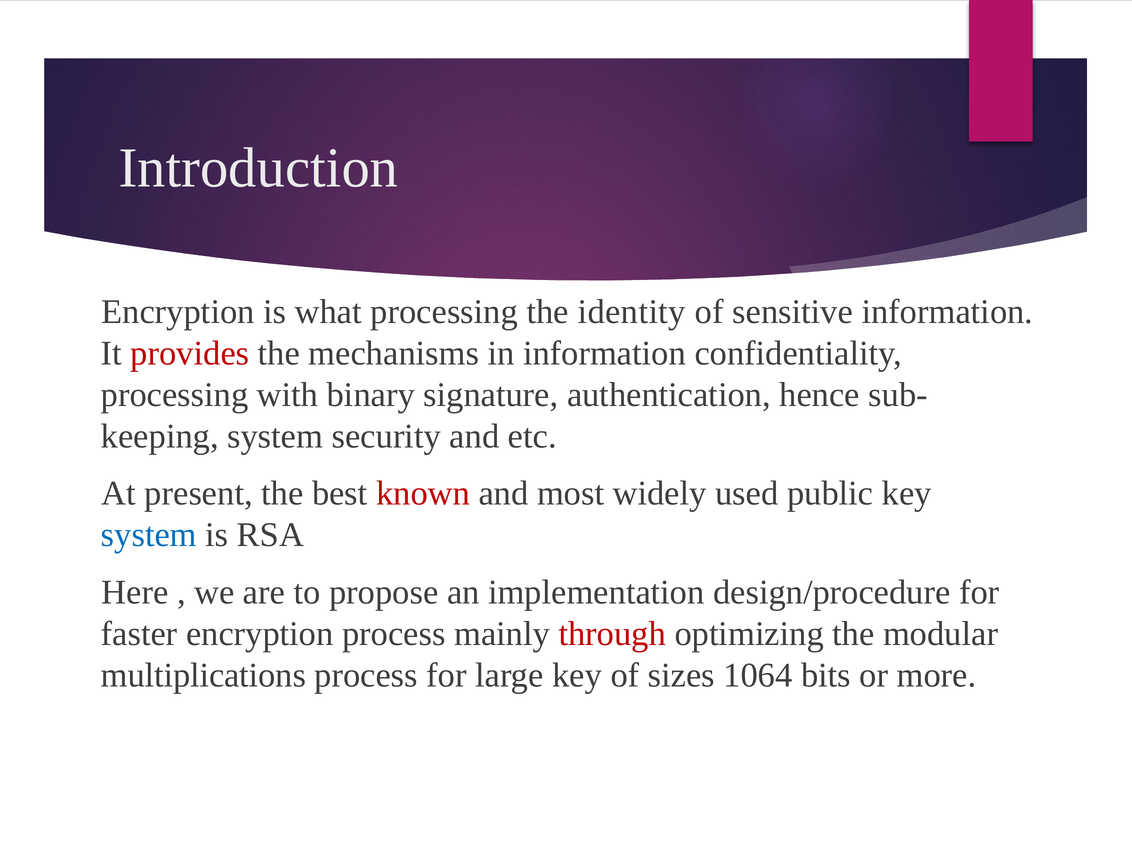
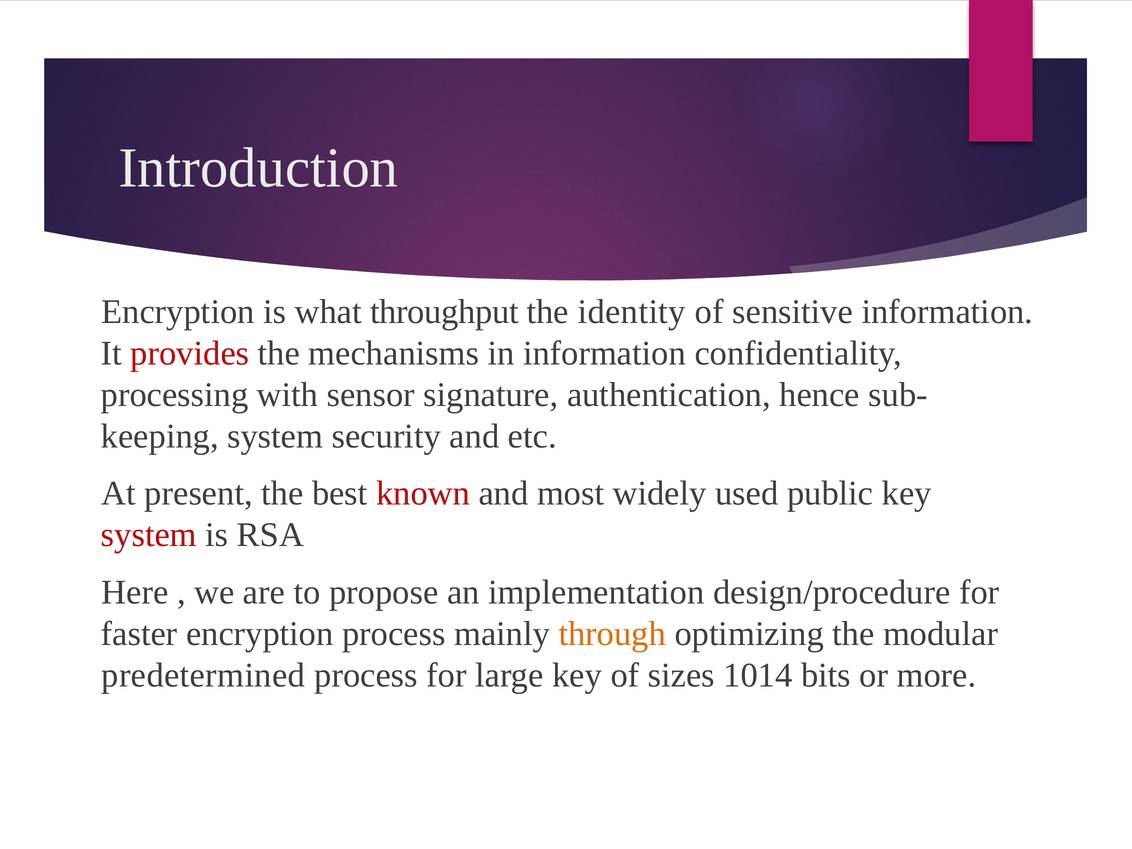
what processing: processing -> throughput (444, 312)
binary: binary -> sensor (371, 395)
system colour: blue -> red (149, 535)
through colour: red -> orange (612, 634)
multiplications: multiplications -> predetermined (203, 675)
1064: 1064 -> 1014 (758, 675)
